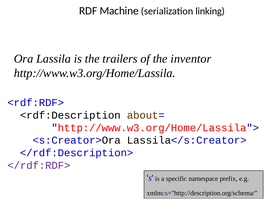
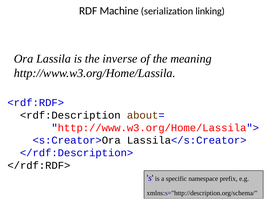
trailers: trailers -> inverse (120, 59)
inventor: inventor -> meaning (191, 59)
</rdf:RDF> colour: purple -> black (39, 166)
